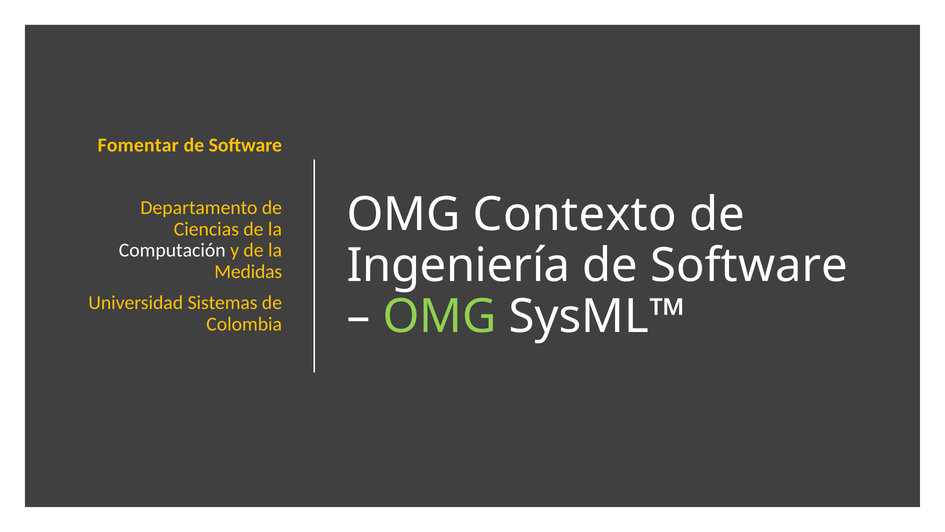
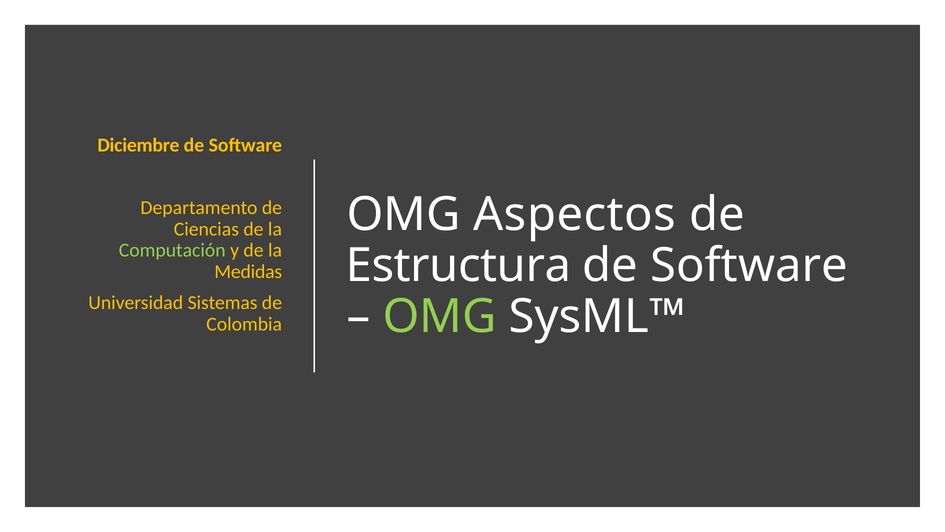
Fomentar: Fomentar -> Diciembre (138, 145)
Contexto: Contexto -> Aspectos (575, 214)
Computación colour: white -> light green (172, 250)
Ingeniería: Ingeniería -> Estructura (459, 265)
